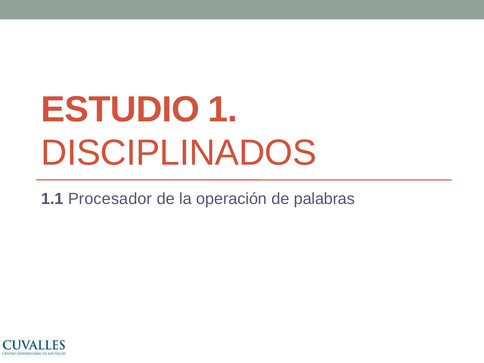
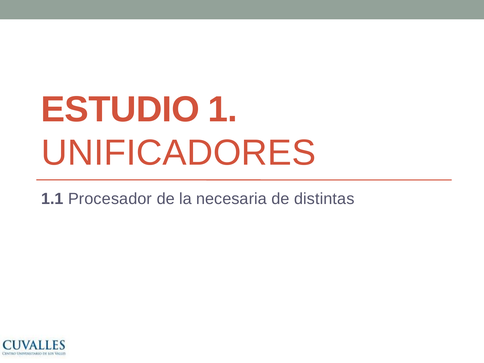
DISCIPLINADOS: DISCIPLINADOS -> UNIFICADORES (179, 153)
operación: operación -> necesaria (231, 199)
palabras: palabras -> distintas (324, 199)
